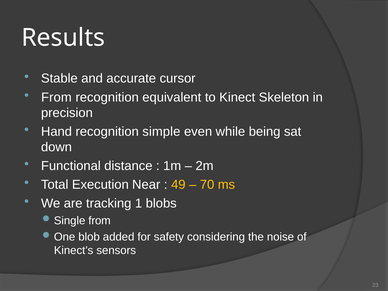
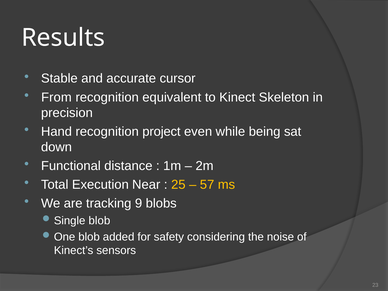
simple: simple -> project (161, 132)
49: 49 -> 25 (178, 185)
70: 70 -> 57 (207, 185)
1: 1 -> 9 (139, 203)
from: from -> blob (99, 221)
